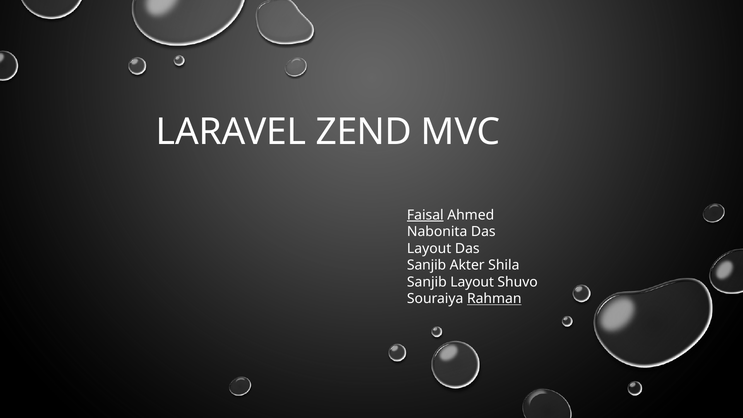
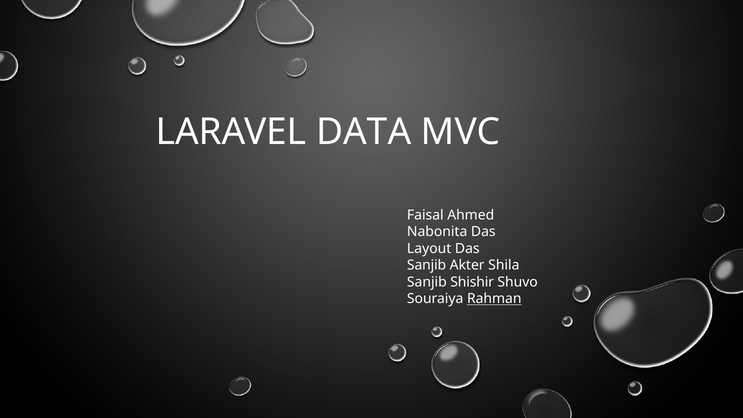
ZEND: ZEND -> DATA (364, 132)
Faisal underline: present -> none (425, 215)
Sanjib Layout: Layout -> Shishir (472, 282)
